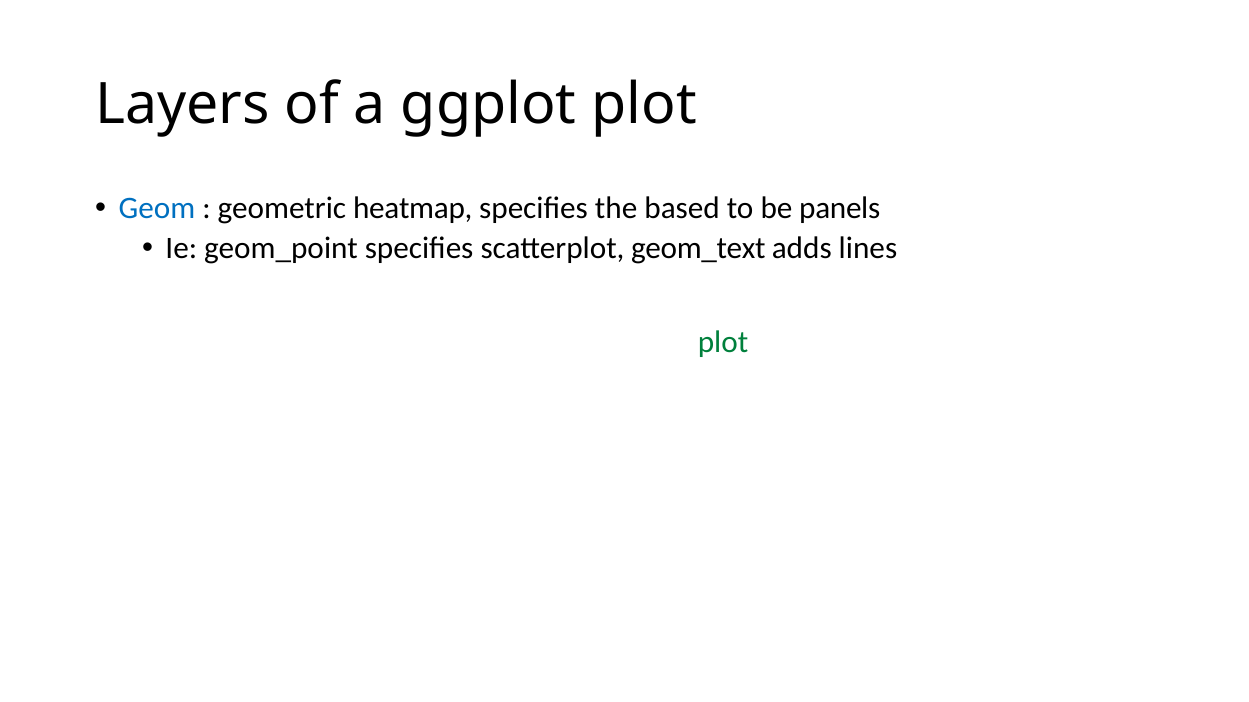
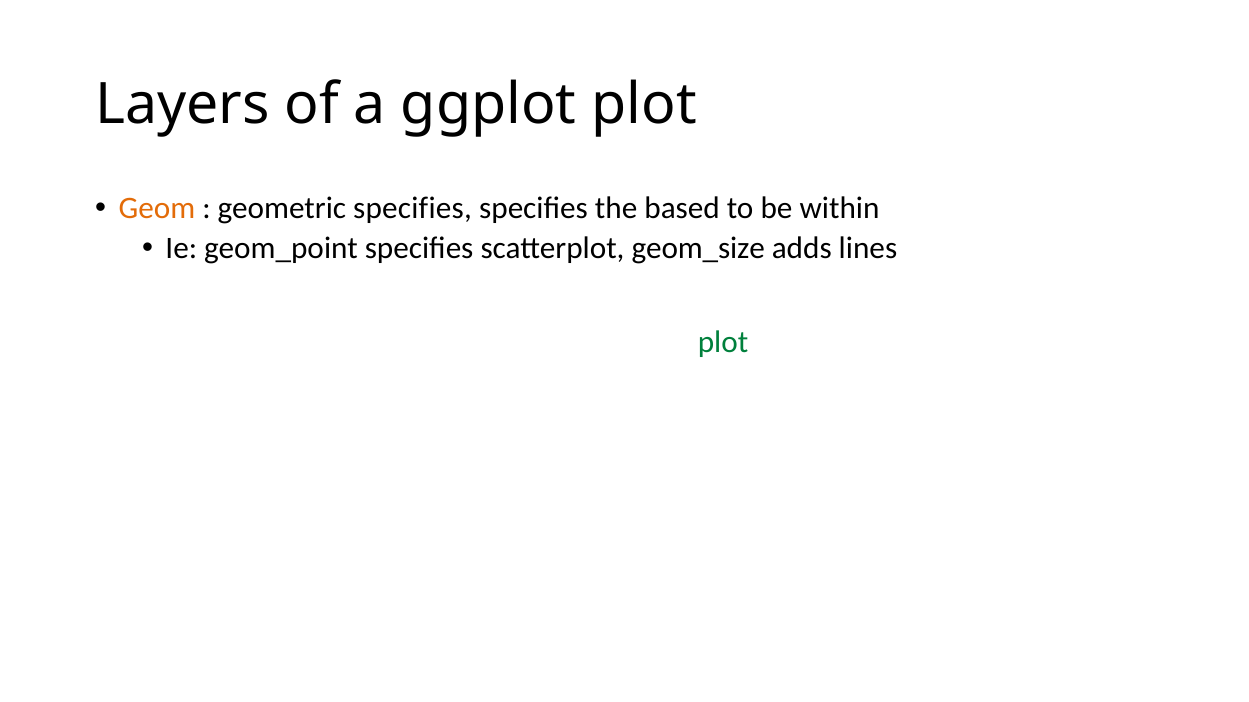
Geom colour: blue -> orange (157, 208)
geometric heatmap: heatmap -> specifies (412, 208)
be panels: panels -> within (840, 208)
geom_text: geom_text -> geom_size (698, 249)
